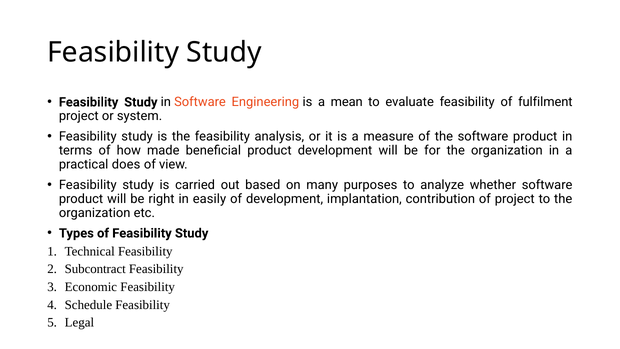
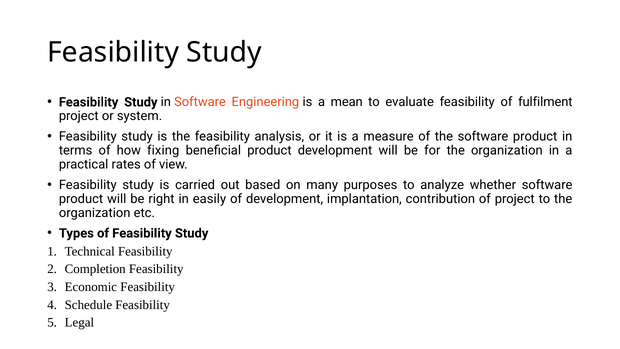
made: made -> fixing (163, 150)
does: does -> rates (126, 164)
Subcontract: Subcontract -> Completion (95, 269)
